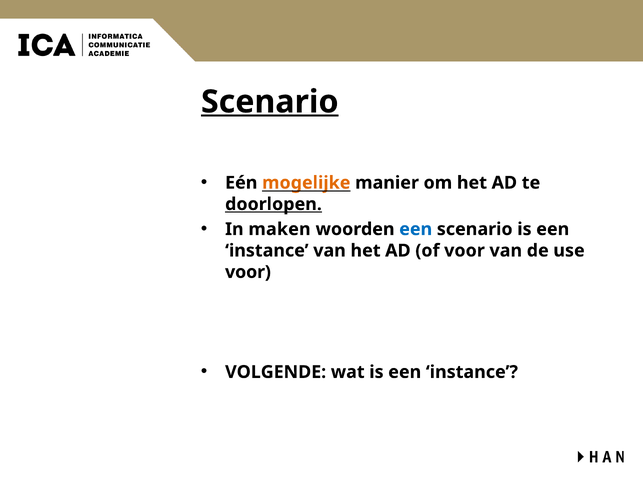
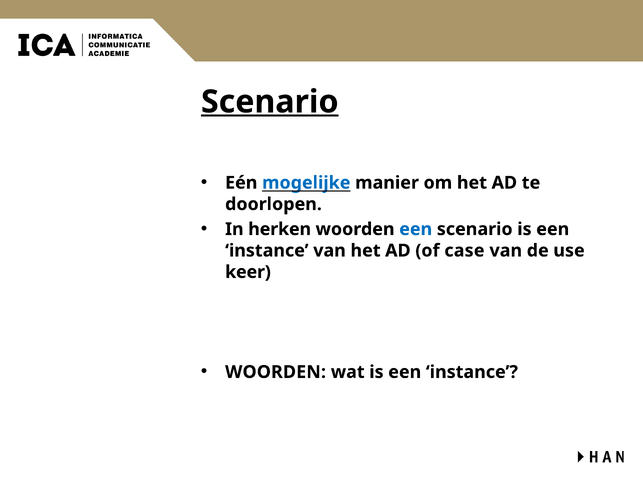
mogelijke colour: orange -> blue (306, 183)
doorlopen underline: present -> none (273, 204)
maken: maken -> herken (280, 229)
of voor: voor -> case (464, 251)
voor: voor -> keer (248, 272)
VOLGENDE: VOLGENDE -> WOORDEN (276, 372)
